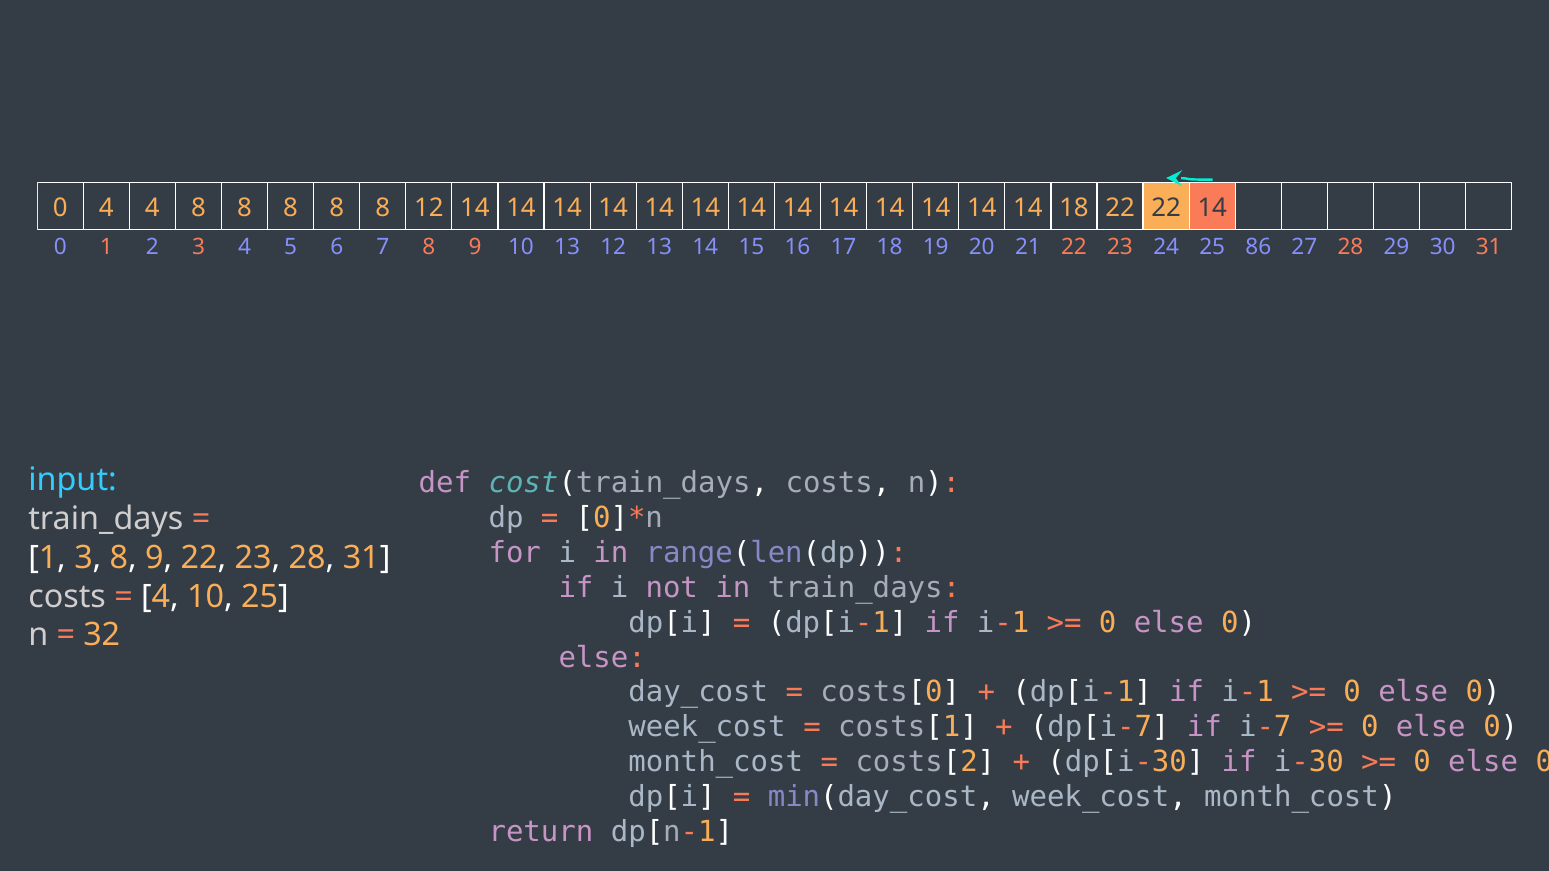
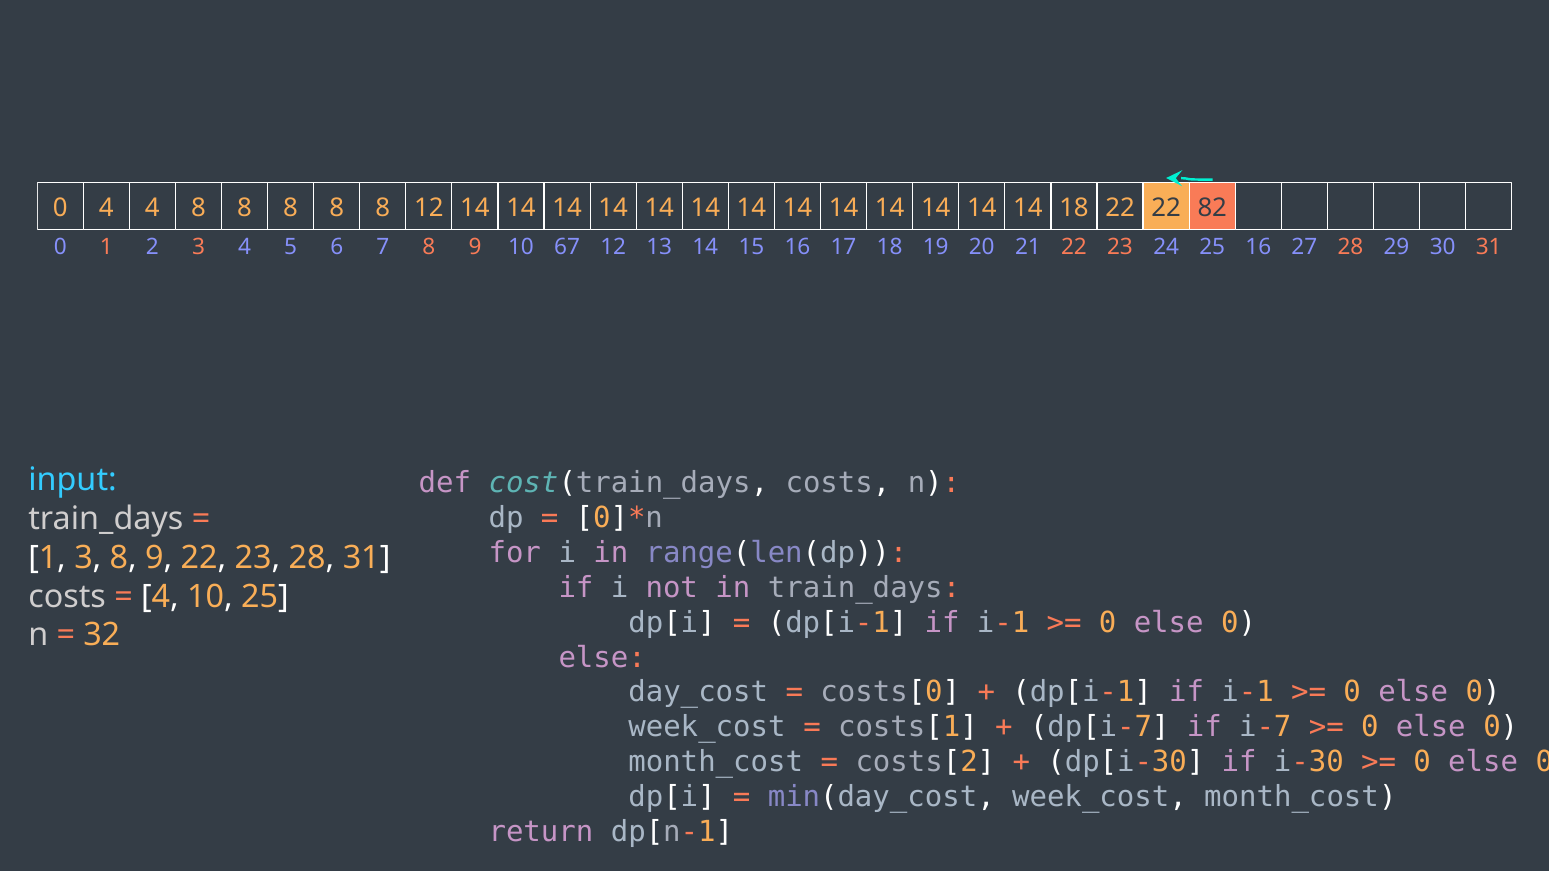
22 14: 14 -> 82 (1212, 208)
10 13: 13 -> 67 (567, 247)
25 86: 86 -> 16 (1258, 247)
